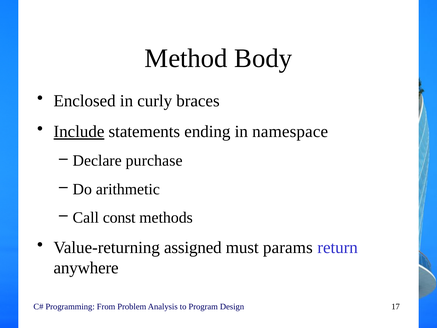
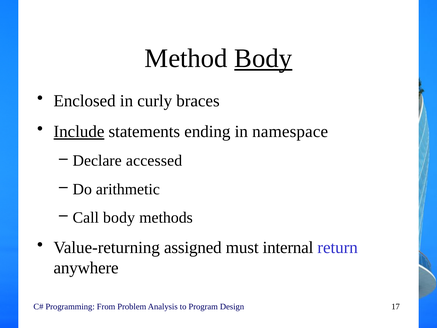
Body underline: none -> present (263, 58)
purchase: purchase -> accessed (154, 161)
Call const: const -> body (119, 217)
params: params -> internal (288, 247)
